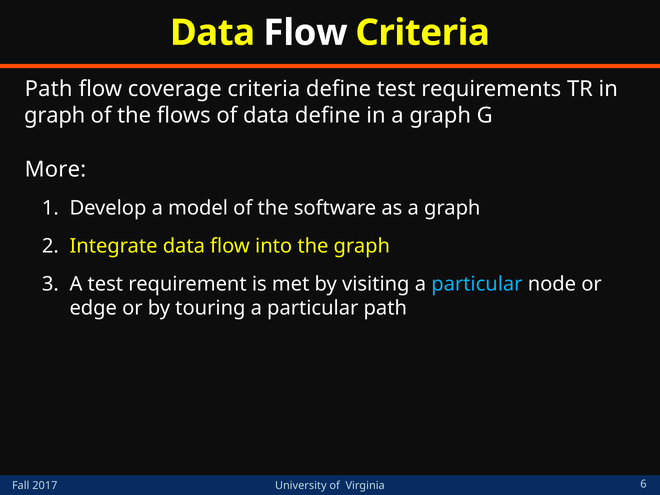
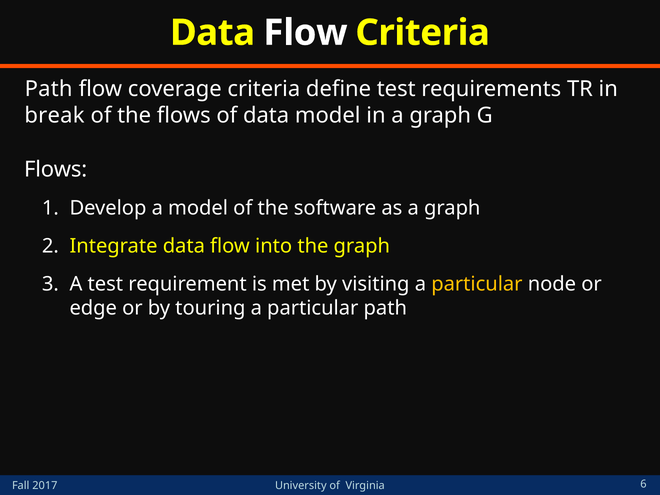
graph: graph -> break (55, 115)
data define: define -> model (328, 115)
More: More -> Flows (56, 169)
particular colour: light blue -> yellow (477, 284)
